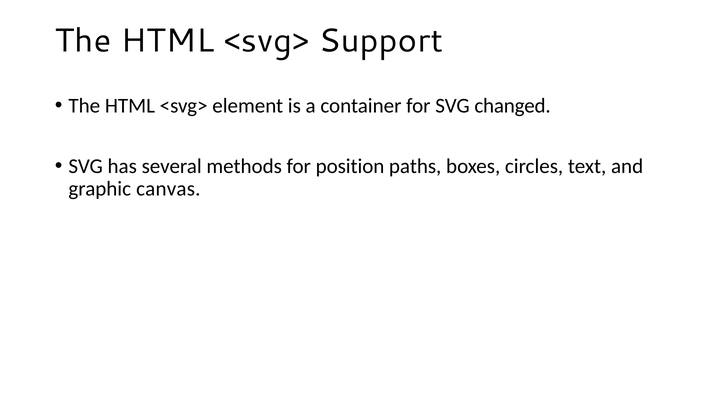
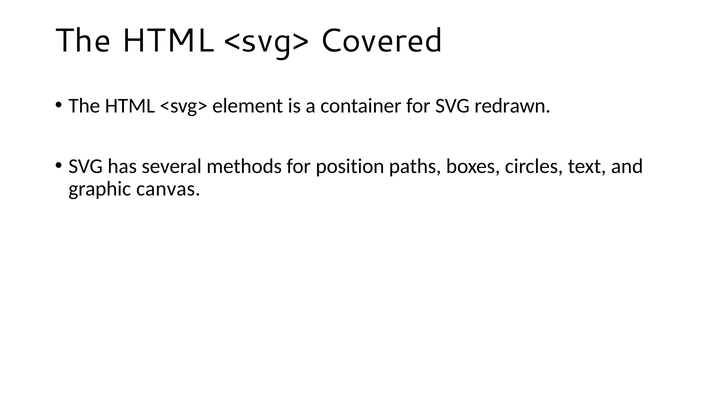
Support: Support -> Covered (381, 41)
changed: changed -> redrawn (513, 106)
